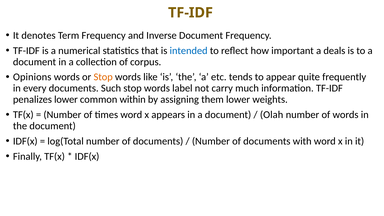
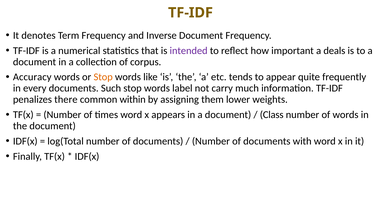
intended colour: blue -> purple (189, 51)
Opinions: Opinions -> Accuracy (32, 77)
penalizes lower: lower -> there (66, 100)
Olah: Olah -> Class (272, 115)
